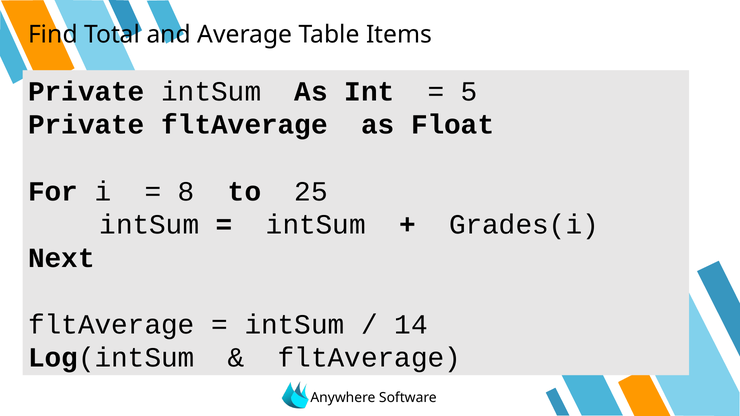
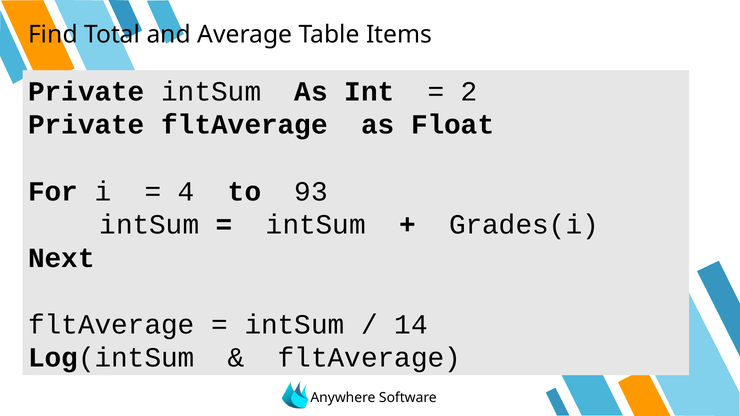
5: 5 -> 2 (469, 92)
8: 8 -> 4 (186, 191)
25: 25 -> 93 (311, 191)
